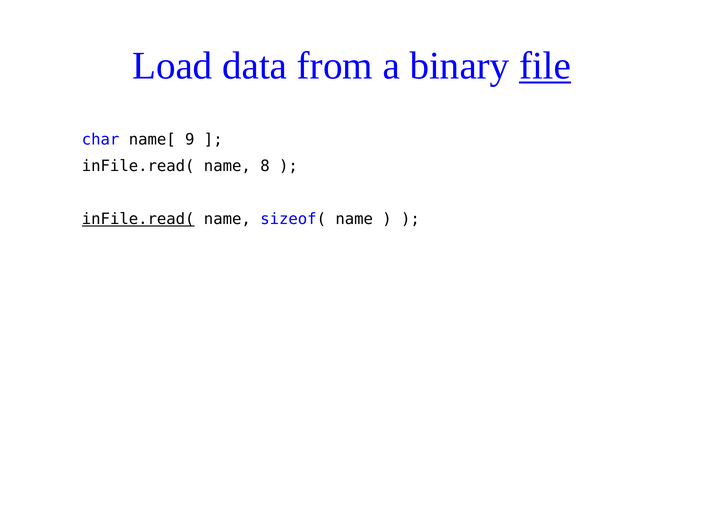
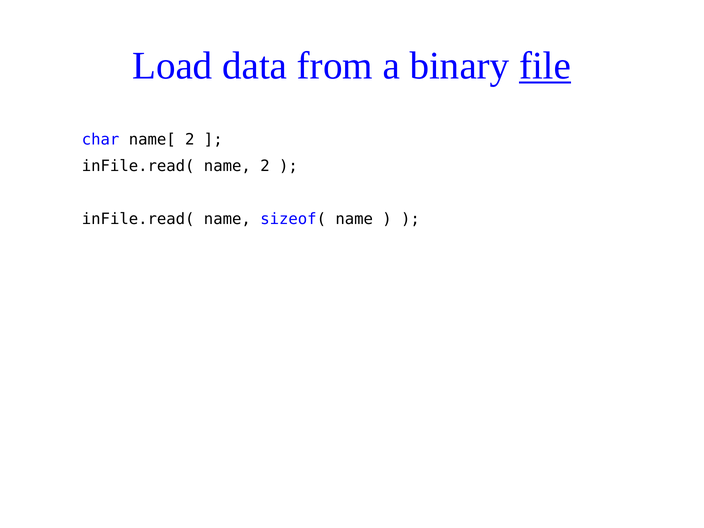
name[ 9: 9 -> 2 (190, 139)
name 8: 8 -> 2 (265, 166)
inFile.read( underline: present -> none (138, 219)
